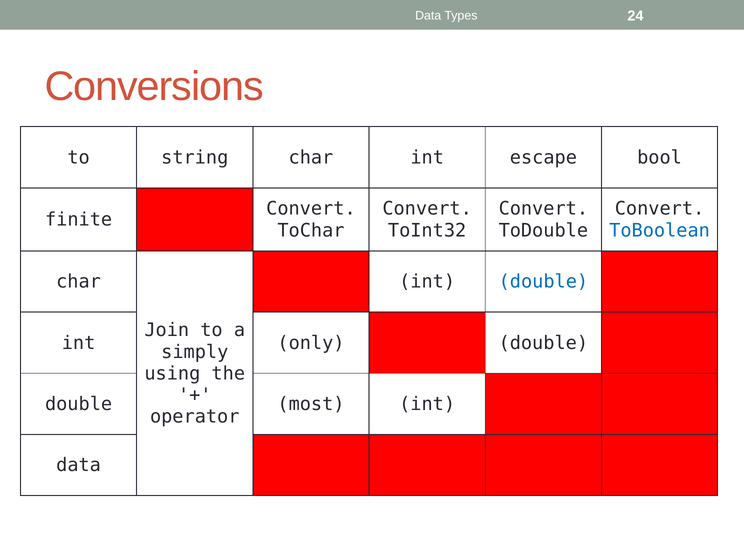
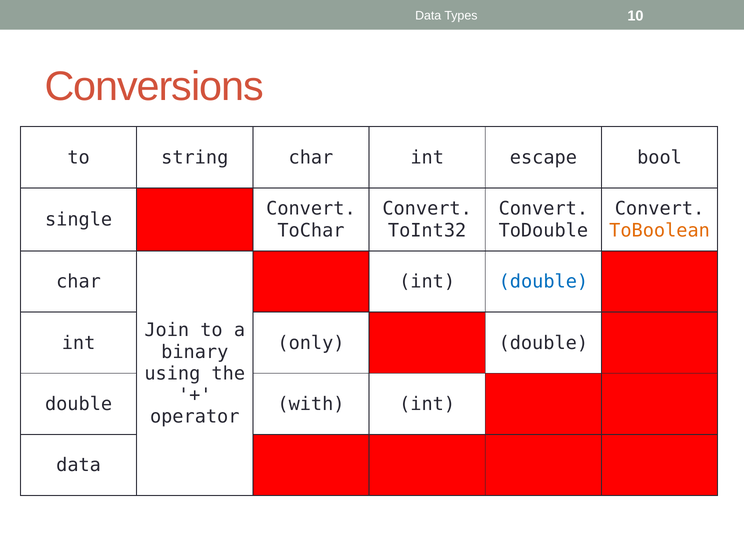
24: 24 -> 10 (635, 16)
finite: finite -> single (79, 220)
ToBoolean colour: blue -> orange (660, 230)
simply: simply -> binary (195, 352)
most: most -> with (311, 404)
